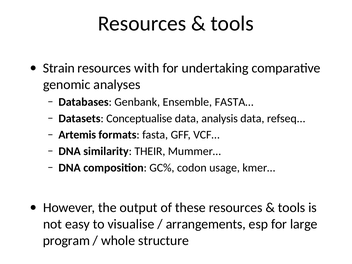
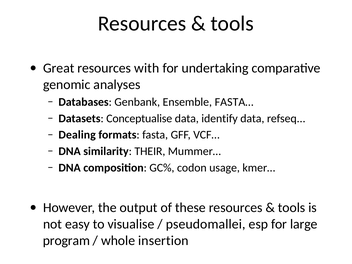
Strain: Strain -> Great (59, 68)
analysis: analysis -> identify (220, 118)
Artemis: Artemis -> Dealing (77, 135)
arrangements: arrangements -> pseudomallei (206, 224)
structure: structure -> insertion (163, 241)
